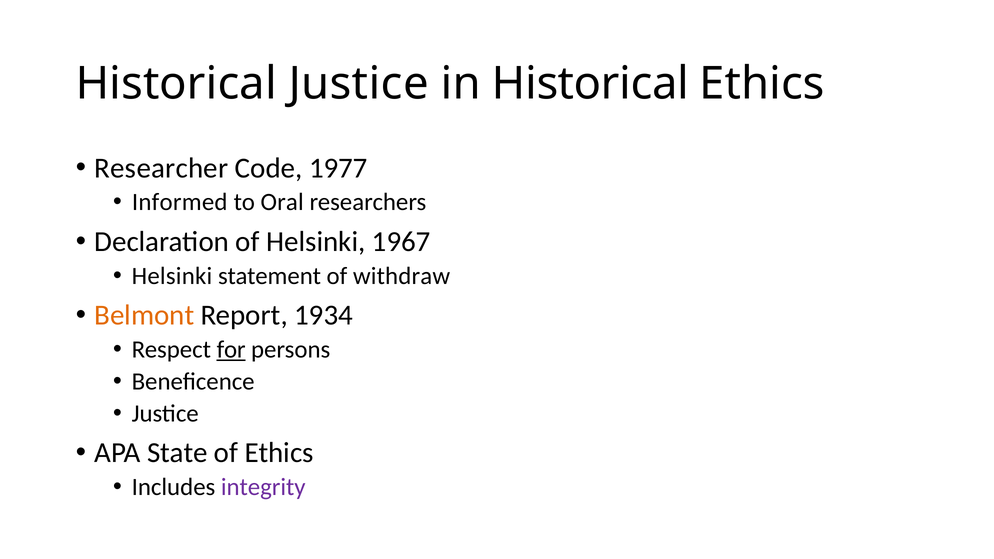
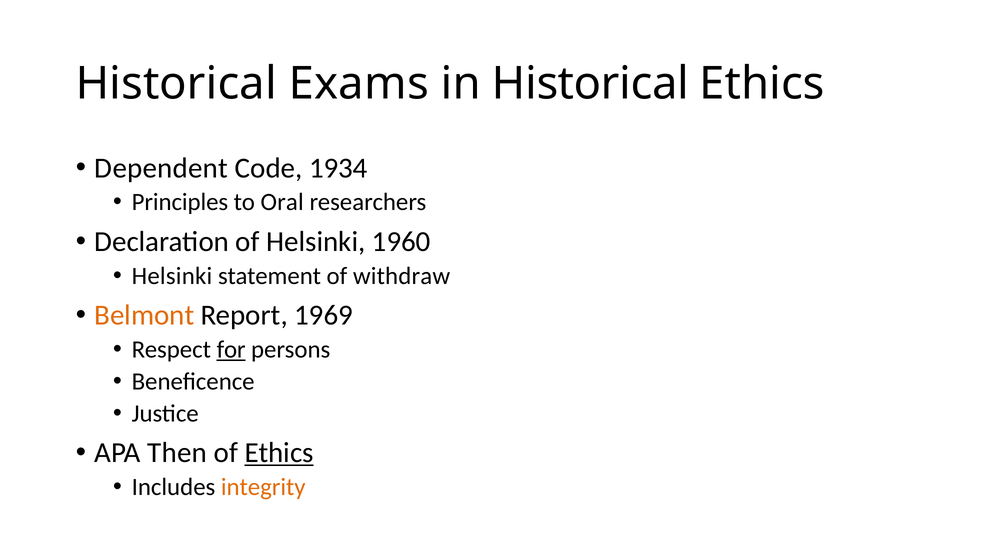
Historical Justice: Justice -> Exams (359, 83)
Researcher: Researcher -> Dependent (161, 168)
1977: 1977 -> 1934 (338, 168)
Informed: Informed -> Principles (180, 202)
1967: 1967 -> 1960 (401, 242)
1934: 1934 -> 1969 (324, 315)
State: State -> Then (177, 453)
Ethics underline: none -> present (279, 453)
integrity colour: purple -> orange (263, 487)
